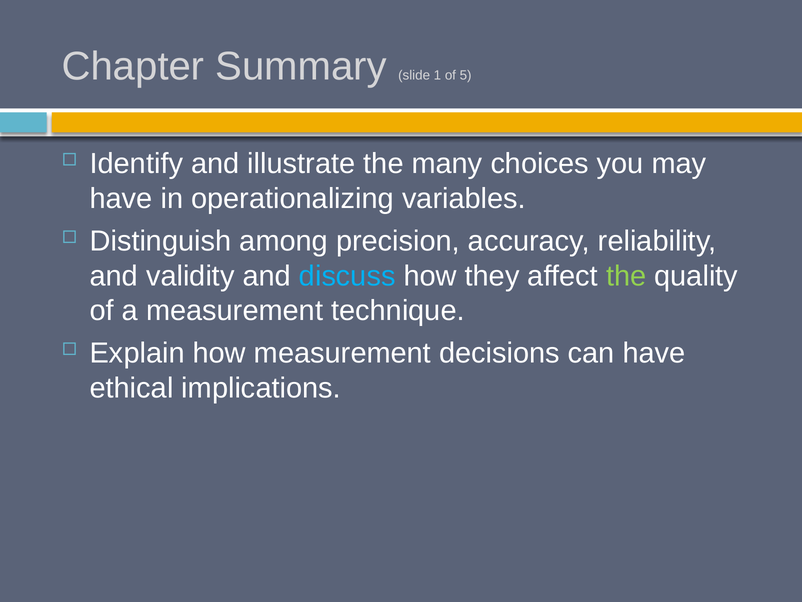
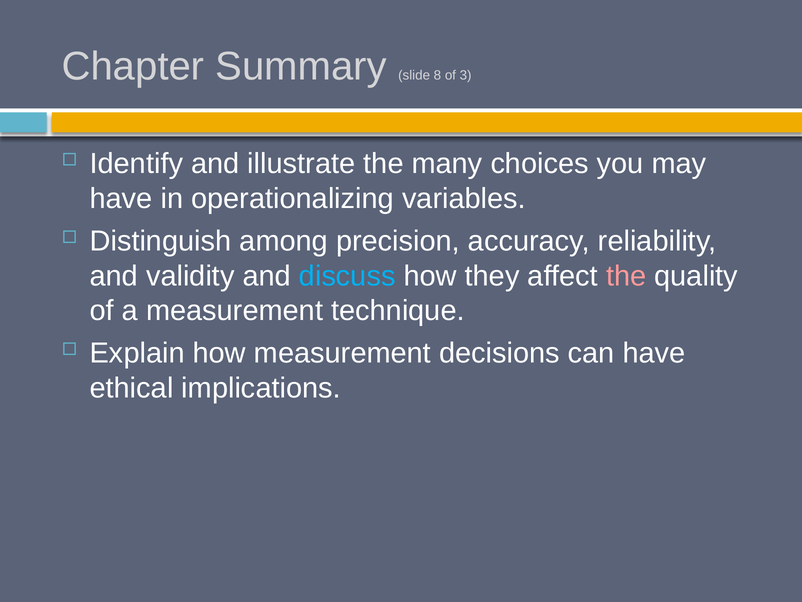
1: 1 -> 8 (437, 75)
5: 5 -> 3 (466, 75)
the colour: light green -> pink (626, 276)
